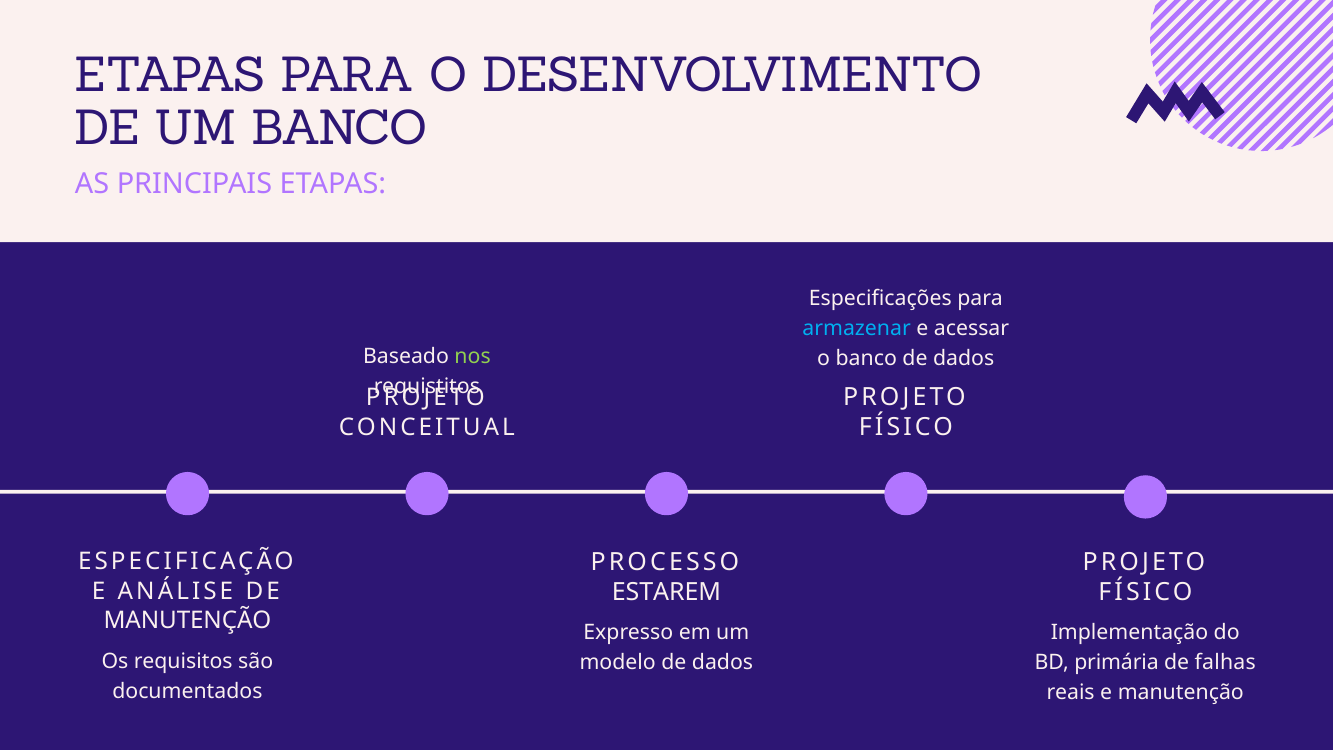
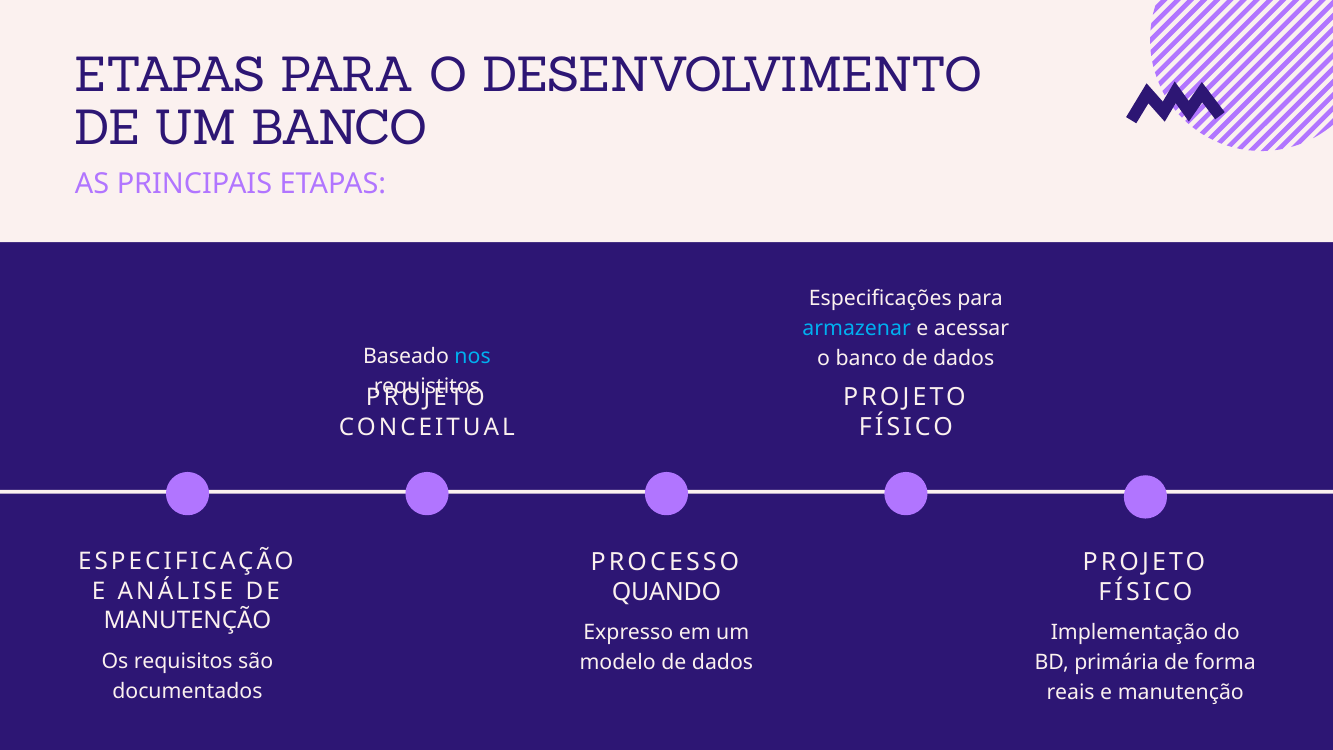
nos colour: light green -> light blue (473, 357)
ESTAREM: ESTAREM -> QUANDO (667, 592)
falhas: falhas -> forma (1225, 662)
